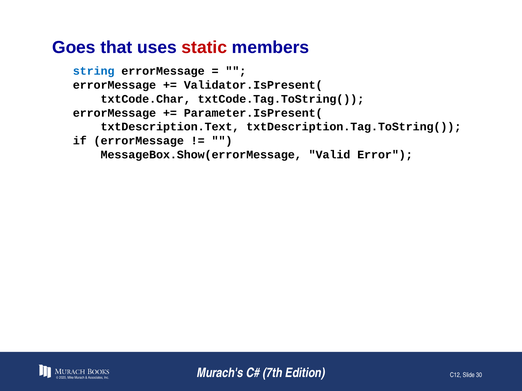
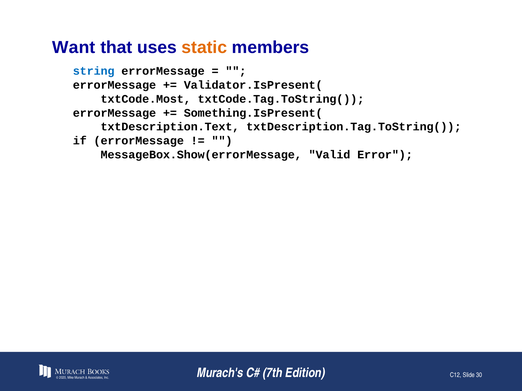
Goes: Goes -> Want (74, 47)
static colour: red -> orange (204, 47)
txtCode.Char: txtCode.Char -> txtCode.Most (146, 99)
Parameter.IsPresent(: Parameter.IsPresent( -> Something.IsPresent( (253, 113)
